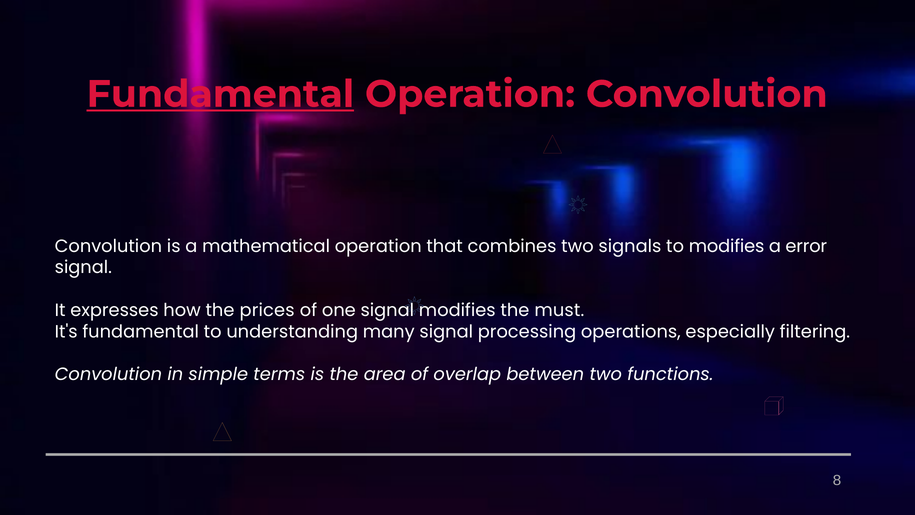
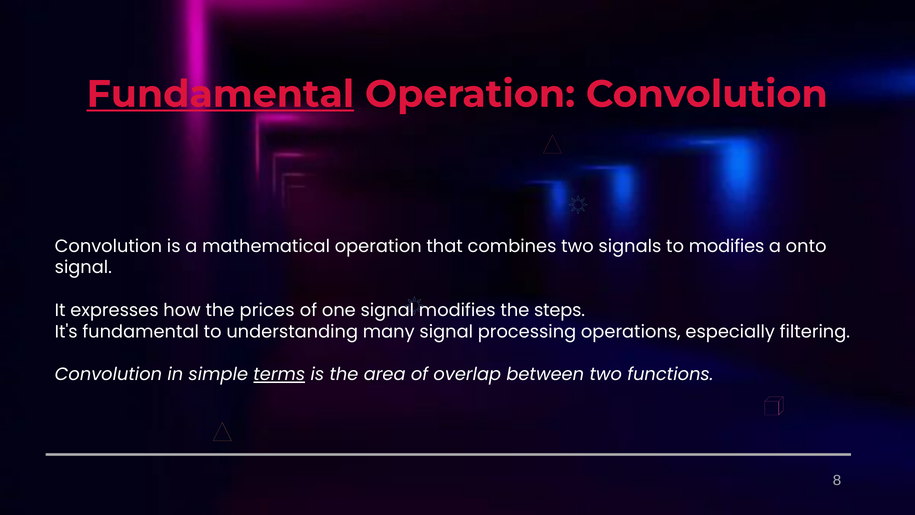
error: error -> onto (806, 246)
must: must -> steps (560, 310)
terms underline: none -> present (279, 374)
